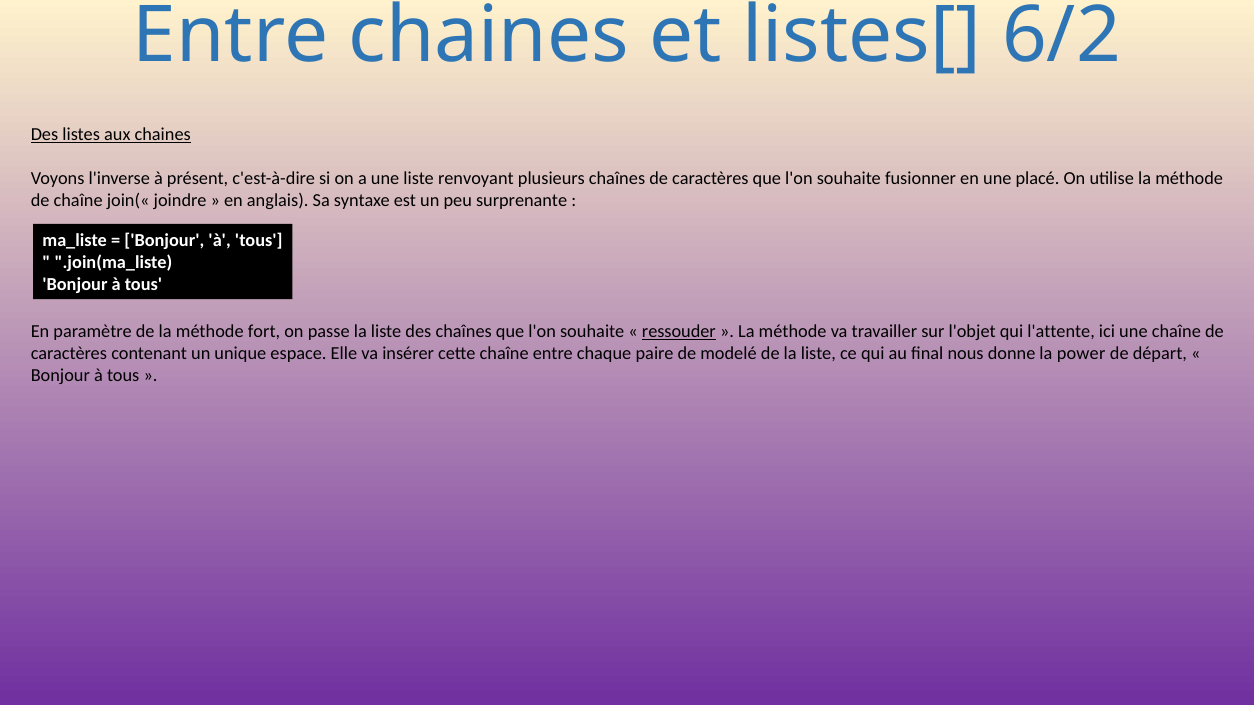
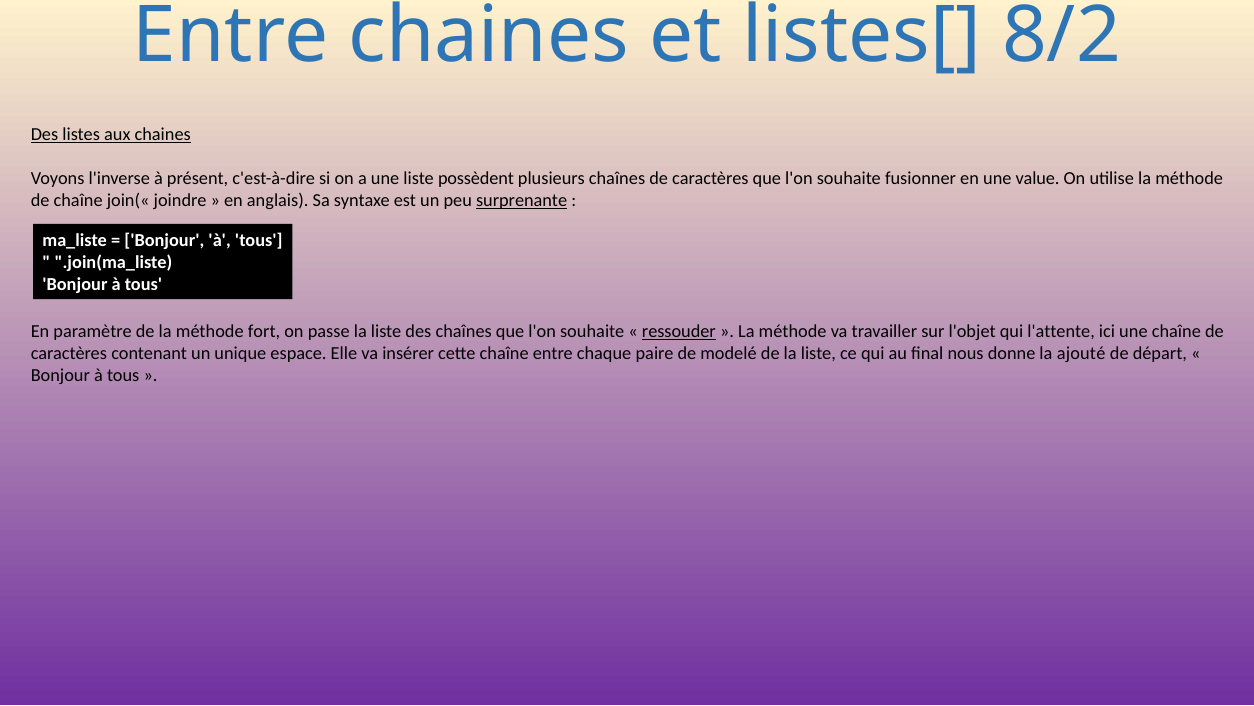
6/2: 6/2 -> 8/2 (1061, 36)
renvoyant: renvoyant -> possèdent (476, 178)
placé: placé -> value (1038, 178)
surprenante underline: none -> present (522, 200)
power: power -> ajouté (1081, 354)
